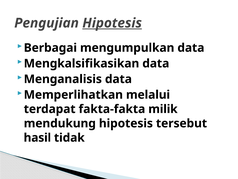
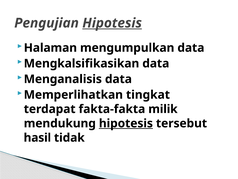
Berbagai: Berbagai -> Halaman (50, 48)
melalui: melalui -> tingkat (148, 95)
hipotesis underline: none -> present (126, 123)
